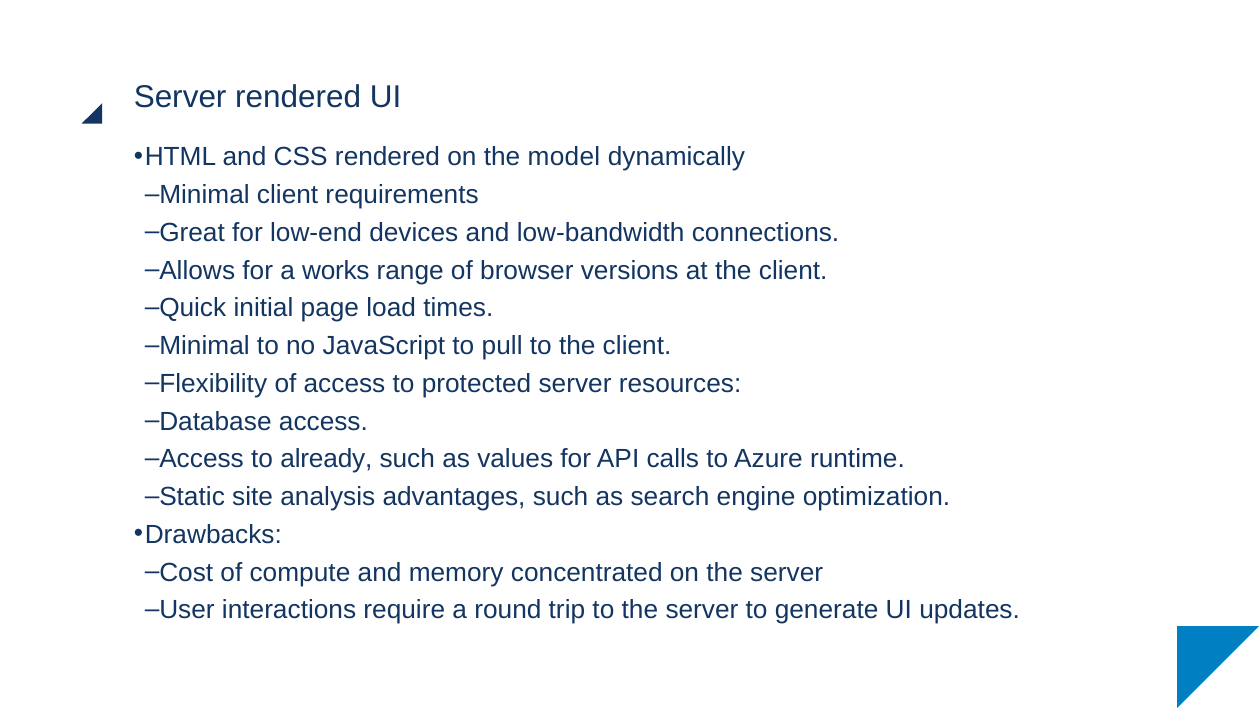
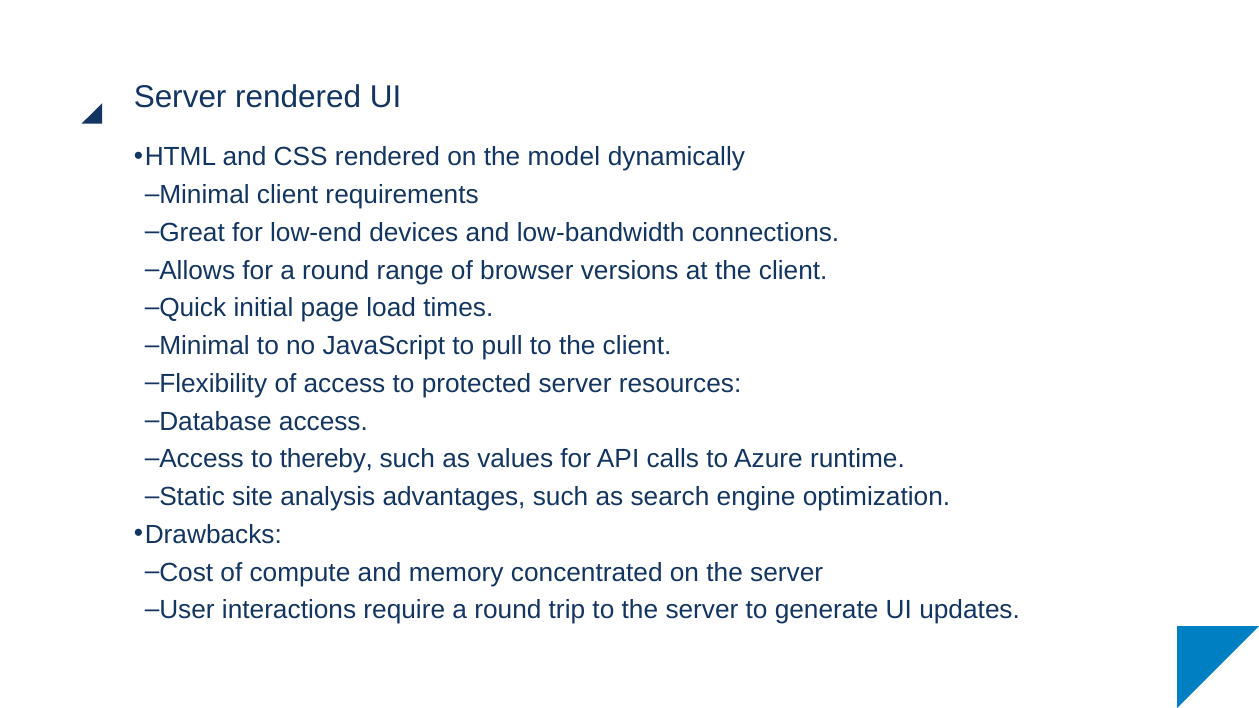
for a works: works -> round (336, 270)
already: already -> thereby (326, 459)
